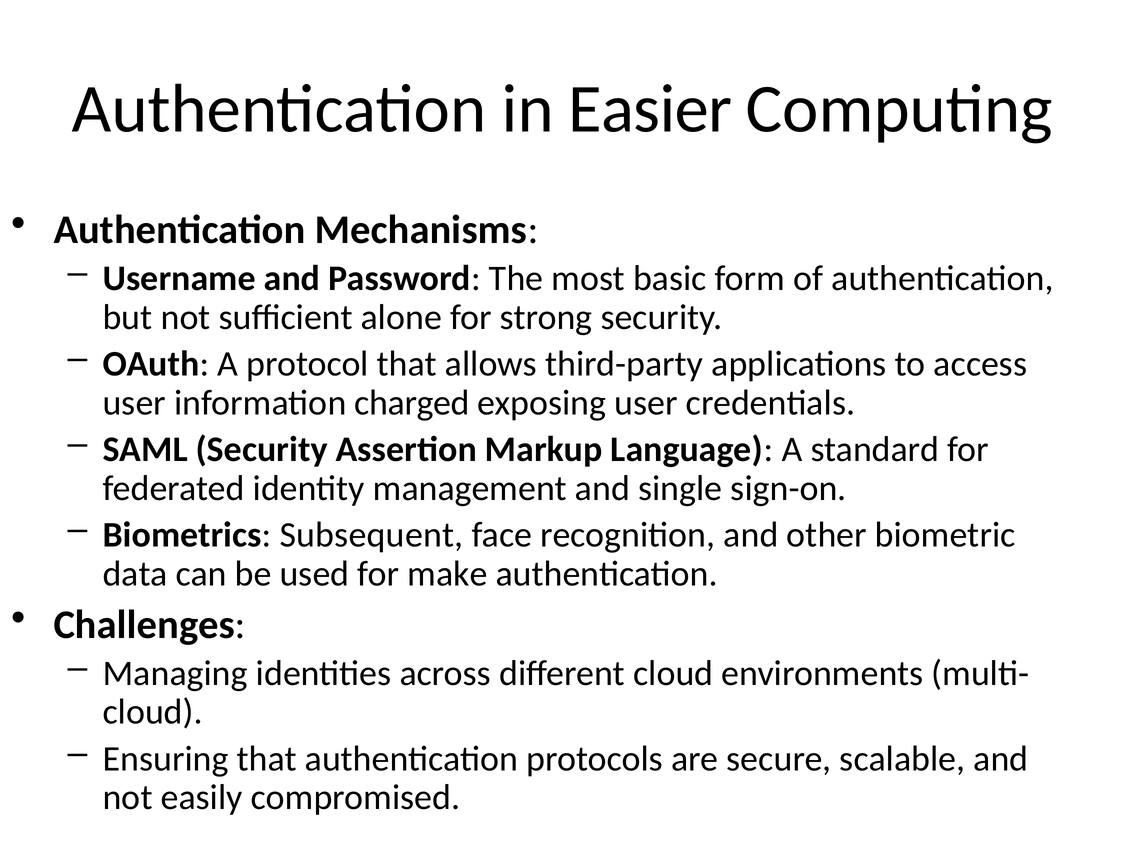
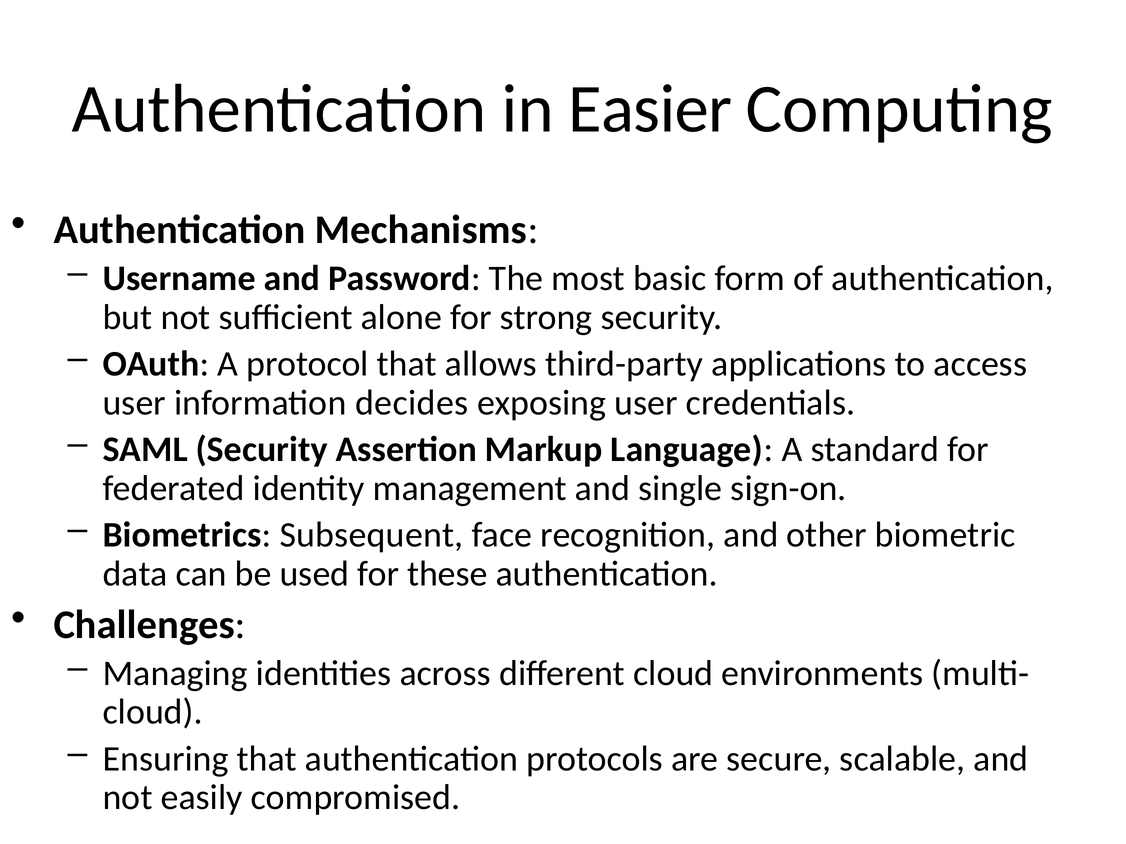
charged: charged -> decides (412, 403)
make: make -> these (447, 574)
